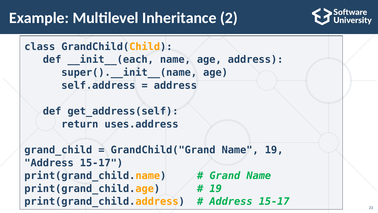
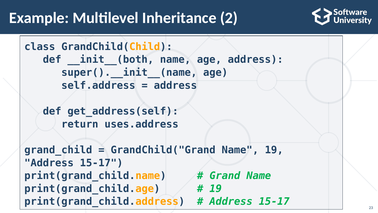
__init__(each: __init__(each -> __init__(both (111, 59)
